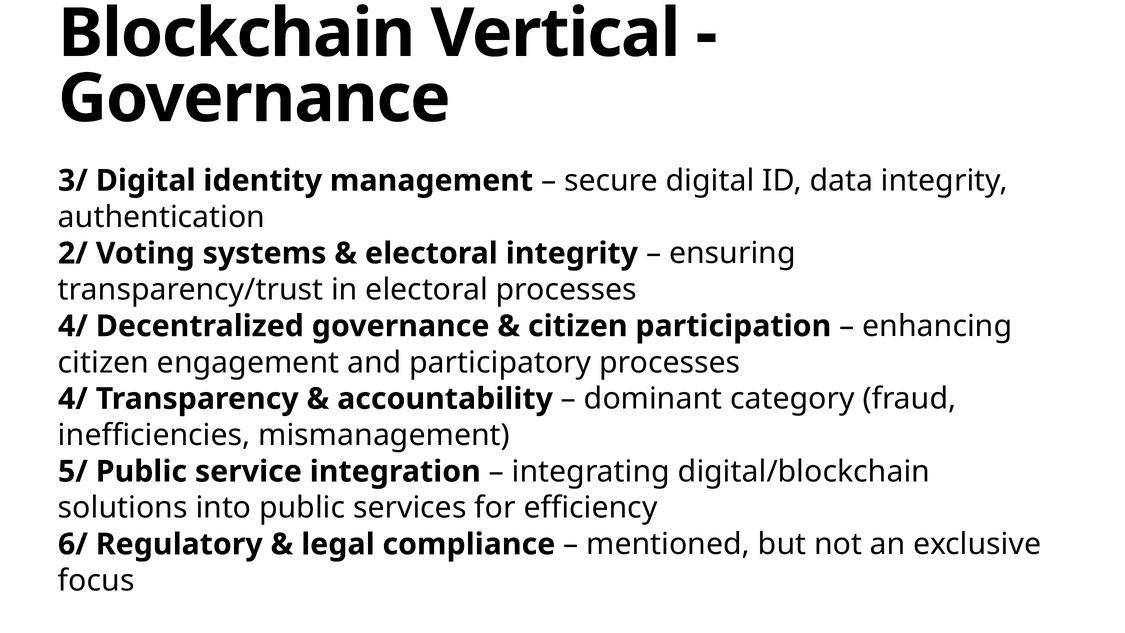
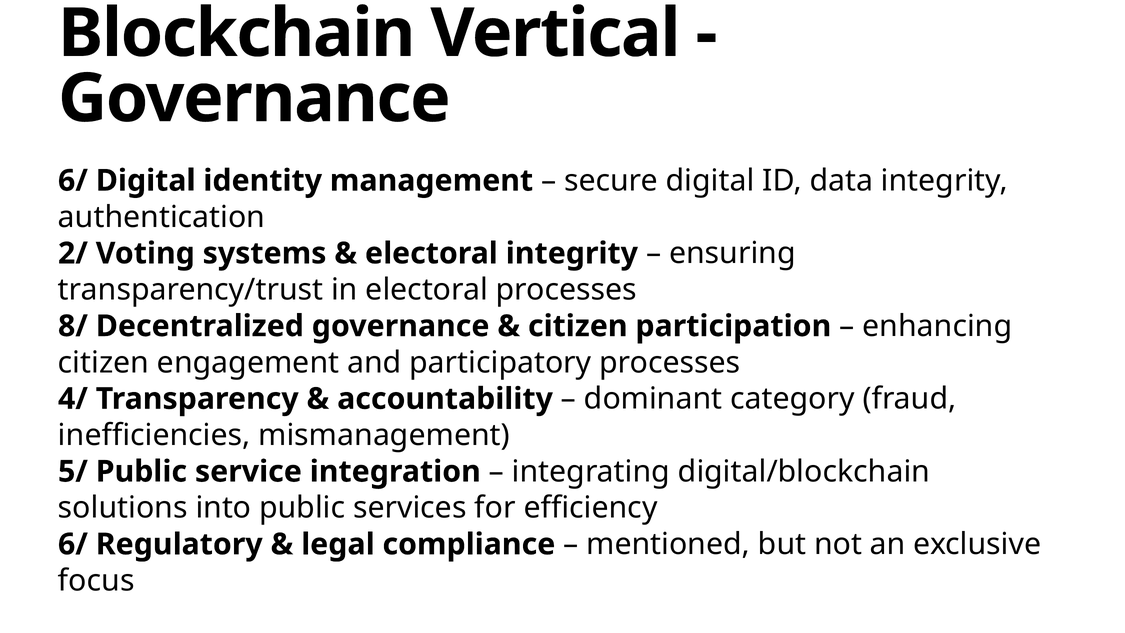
3/: 3/ -> 6/ (73, 181)
4/: 4/ -> 8/ (73, 326)
